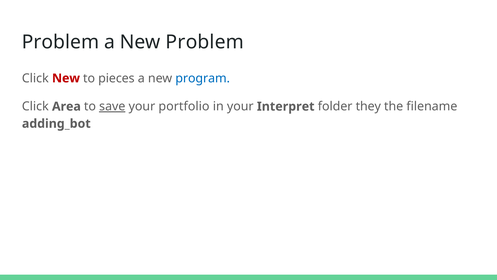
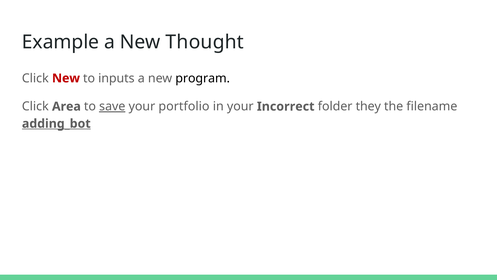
Problem: Problem -> Example (61, 42)
New Problem: Problem -> Thought (205, 42)
pieces: pieces -> inputs (116, 78)
program colour: blue -> black (203, 78)
Interpret: Interpret -> Incorrect (286, 106)
adding_bot underline: none -> present (56, 123)
